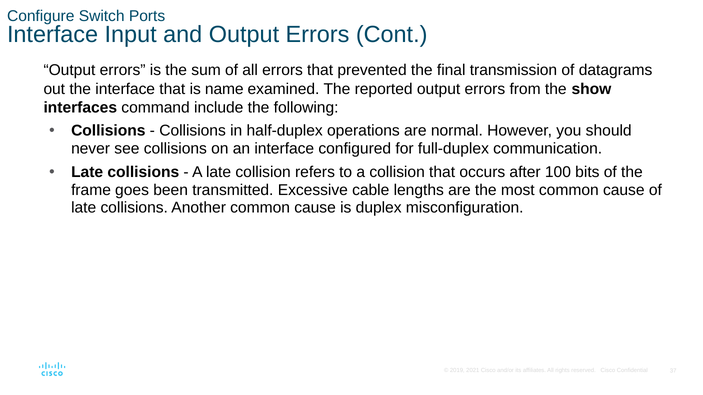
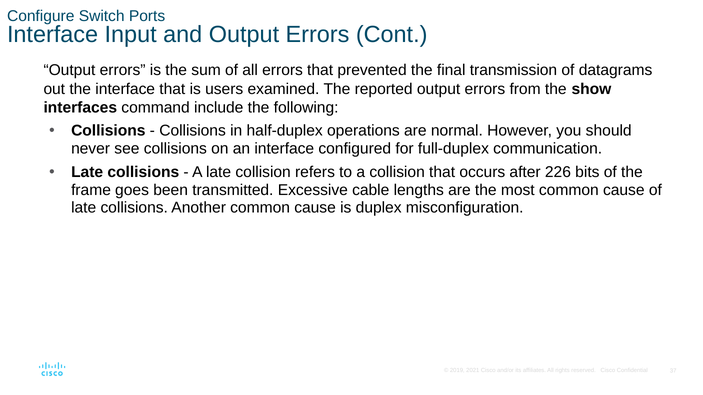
name: name -> users (224, 89)
100: 100 -> 226 (558, 172)
